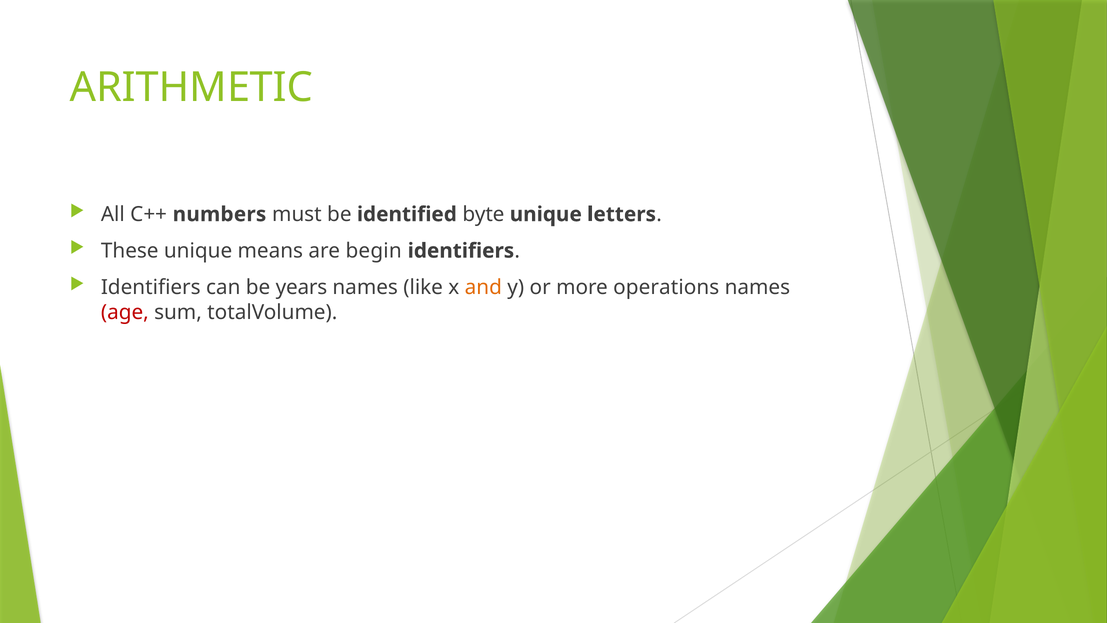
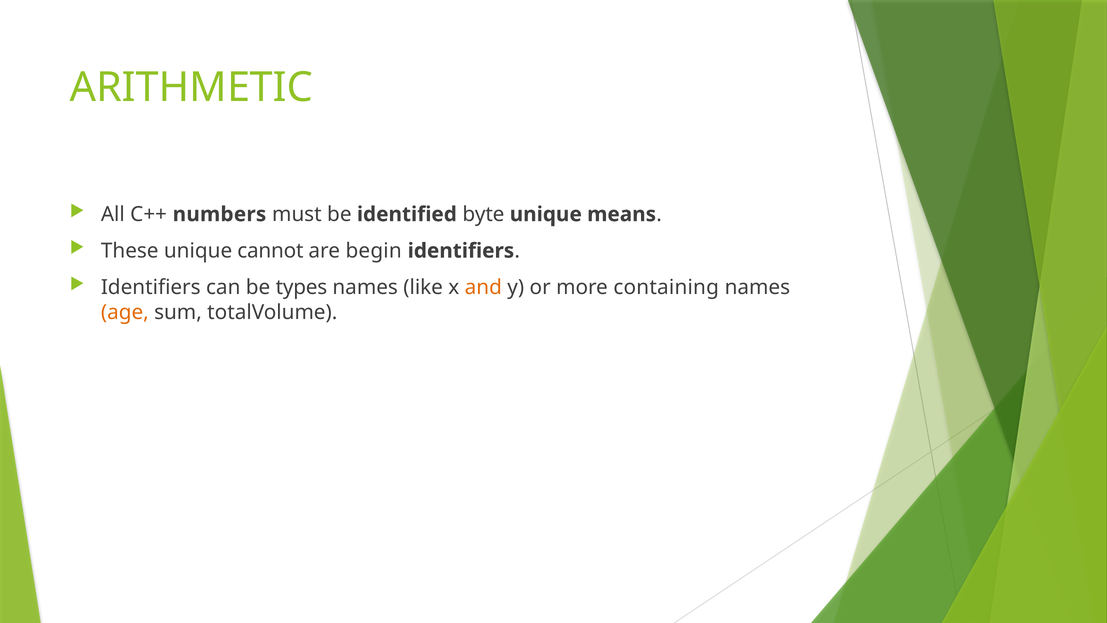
letters: letters -> means (622, 214)
means: means -> cannot (270, 251)
years: years -> types (301, 287)
operations: operations -> containing (666, 287)
age colour: red -> orange (125, 312)
